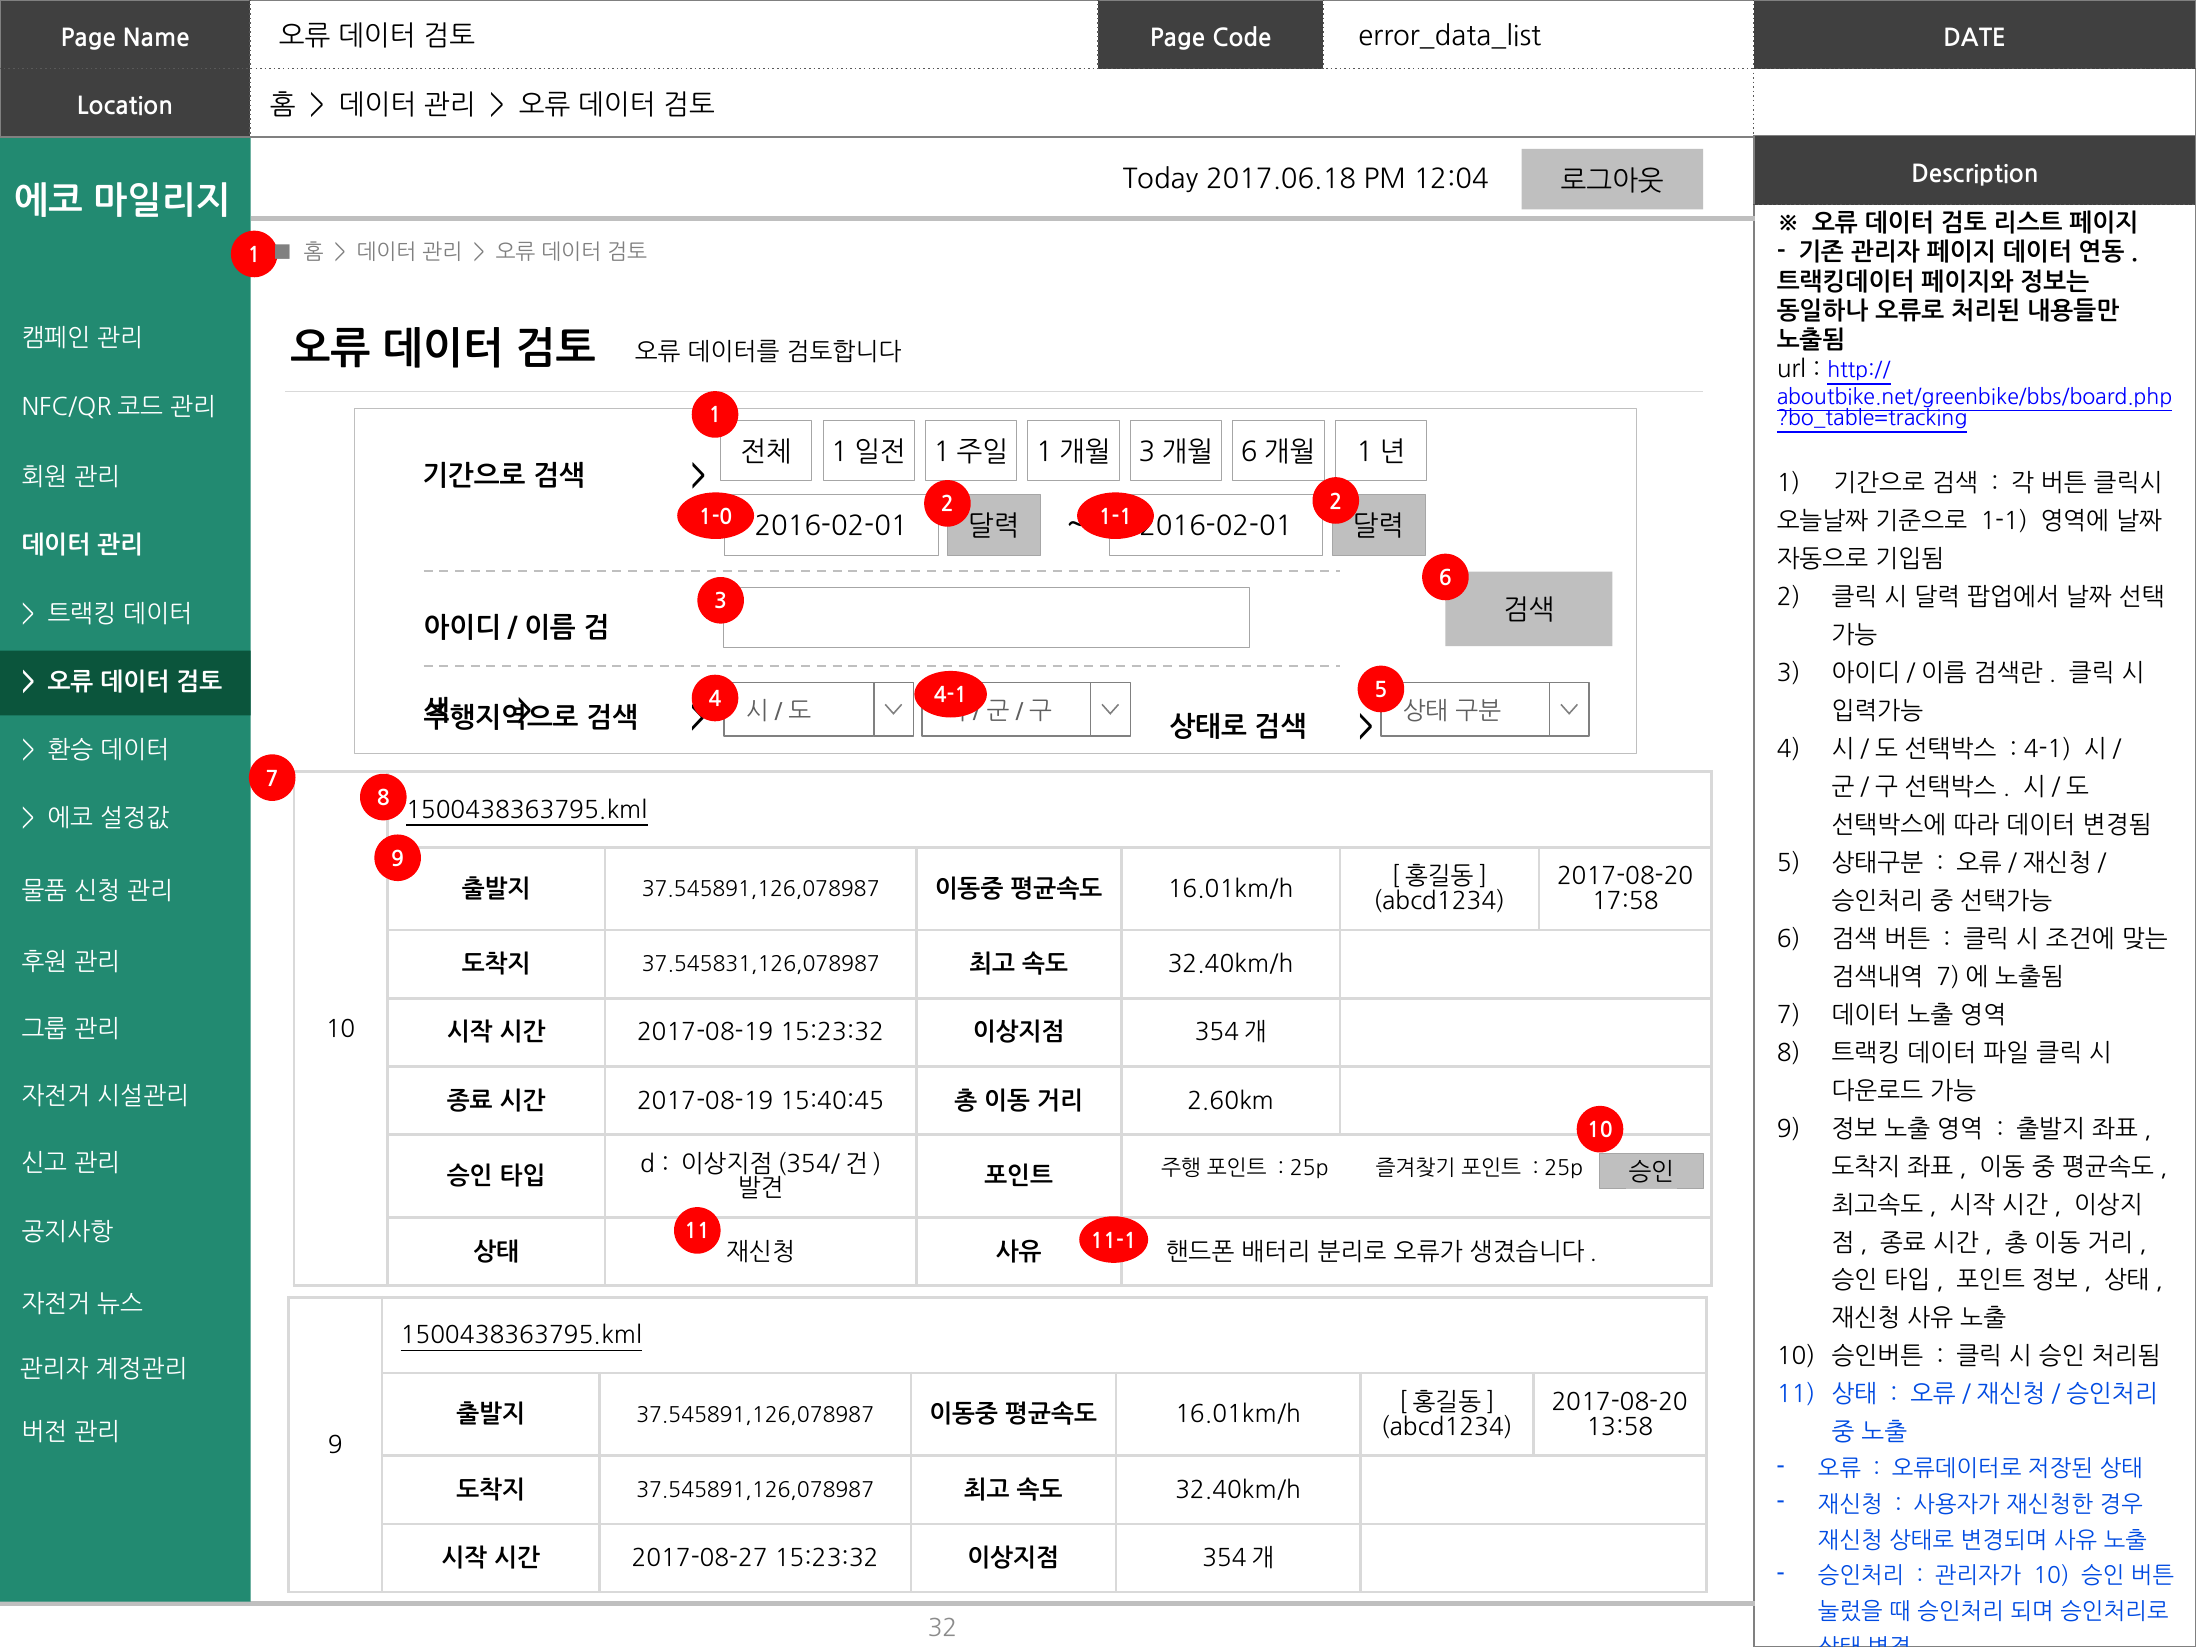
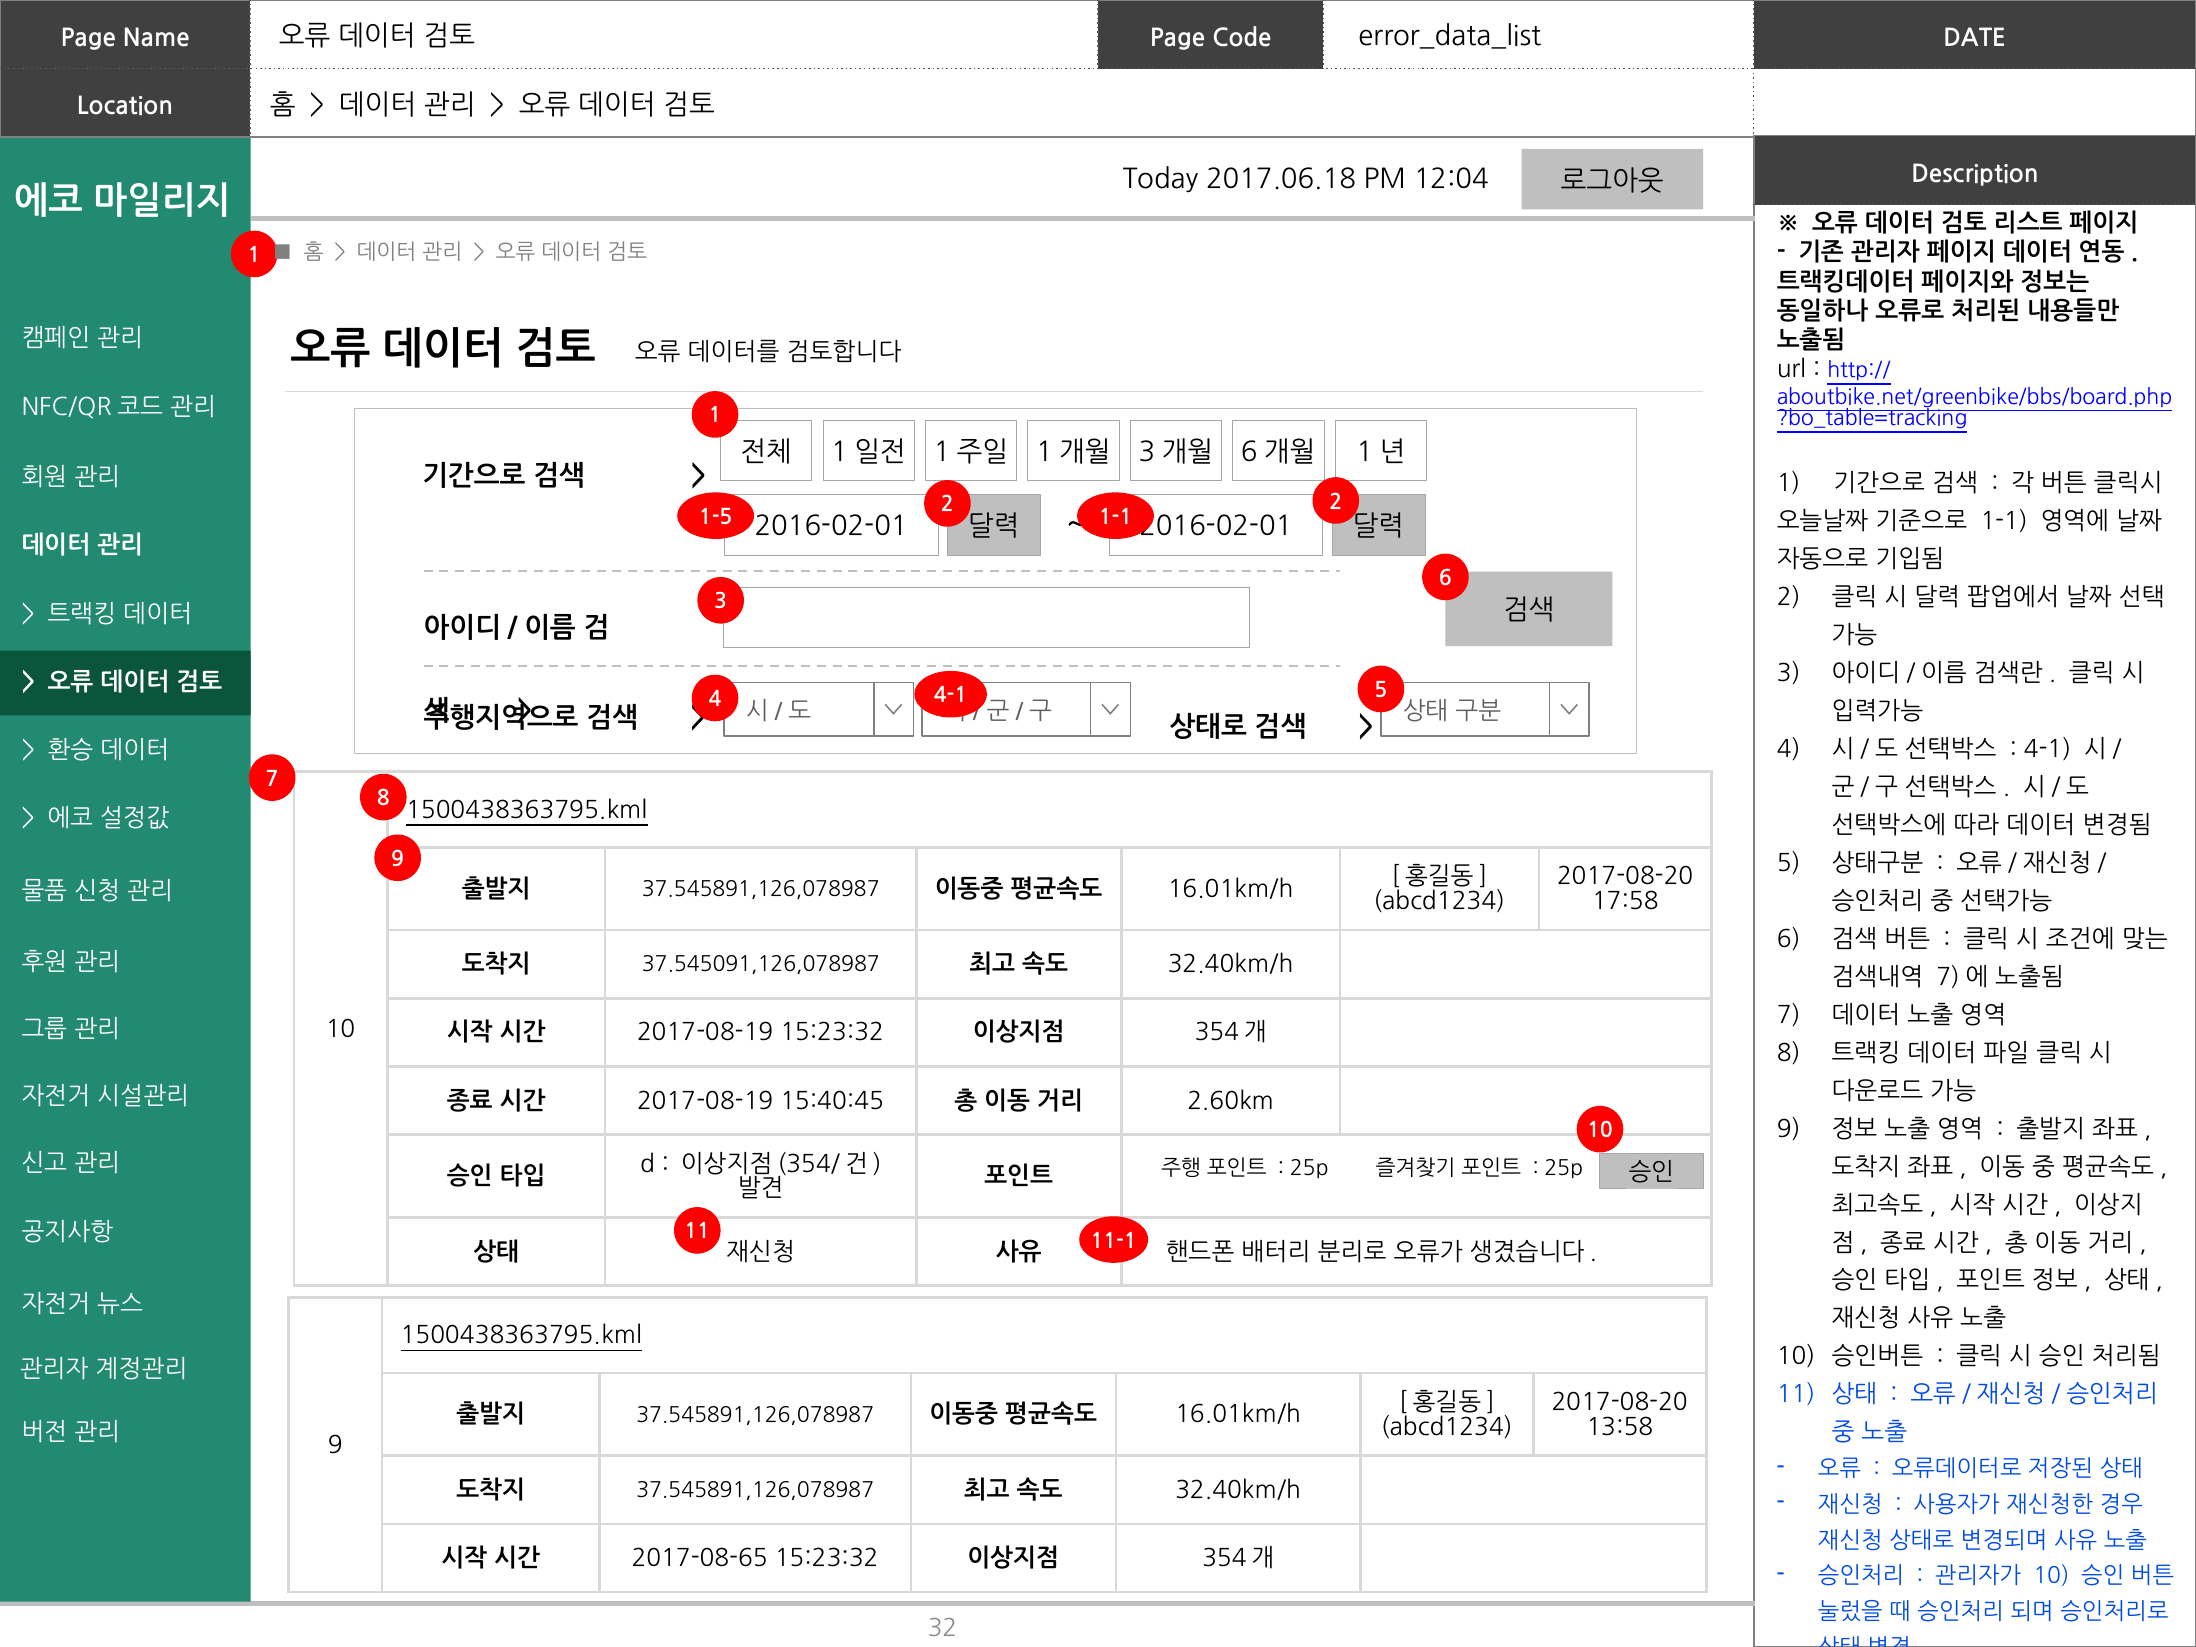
1-0: 1-0 -> 1-5 (716, 517)
37.545831,126,078987: 37.545831,126,078987 -> 37.545091,126,078987 (761, 965)
2017-08-27: 2017-08-27 -> 2017-08-65 (700, 1559)
